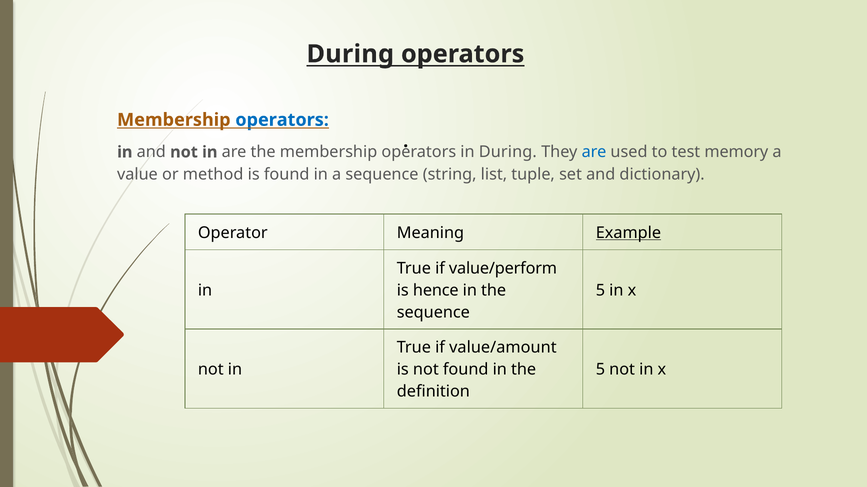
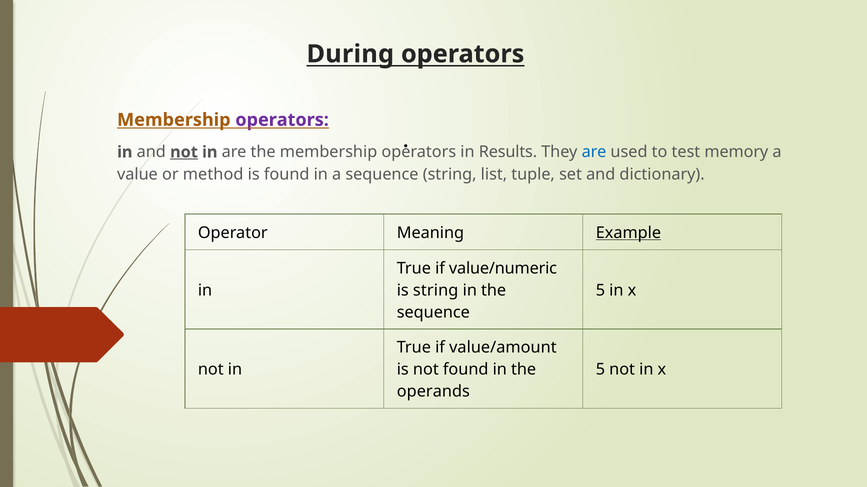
operators colour: blue -> purple (282, 120)
not underline: none -> present (184, 152)
in During: During -> Results (508, 152)
value/perform: value/perform -> value/numeric (503, 269)
is hence: hence -> string (436, 291)
definition: definition -> operands (433, 392)
